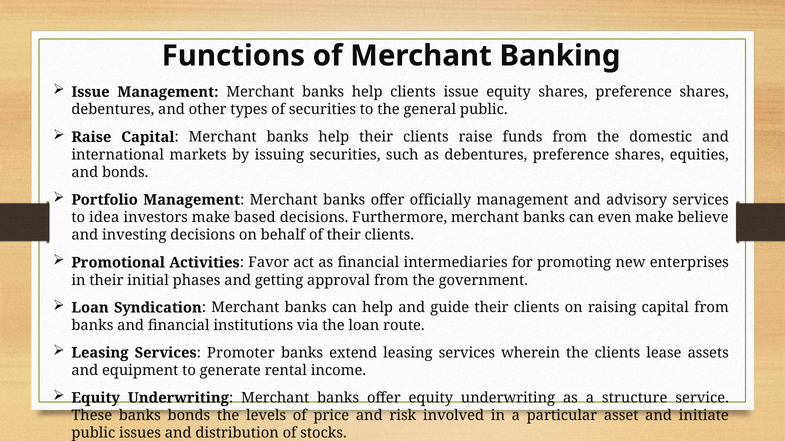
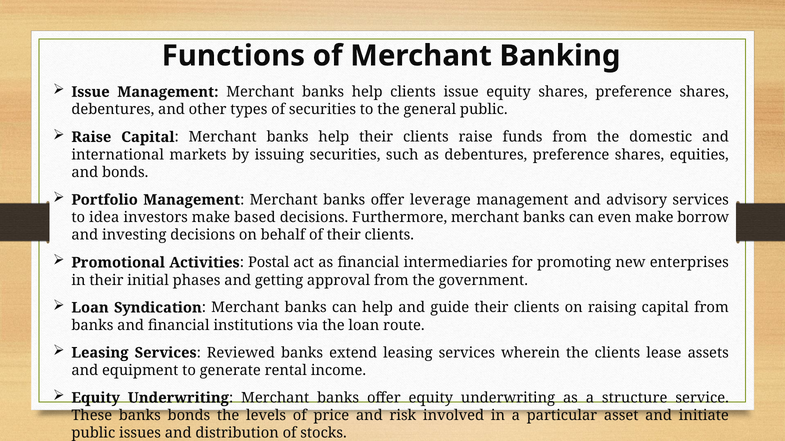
officially: officially -> leverage (440, 200)
believe: believe -> borrow (703, 218)
Favor: Favor -> Postal (269, 263)
Promoter: Promoter -> Reviewed (241, 353)
